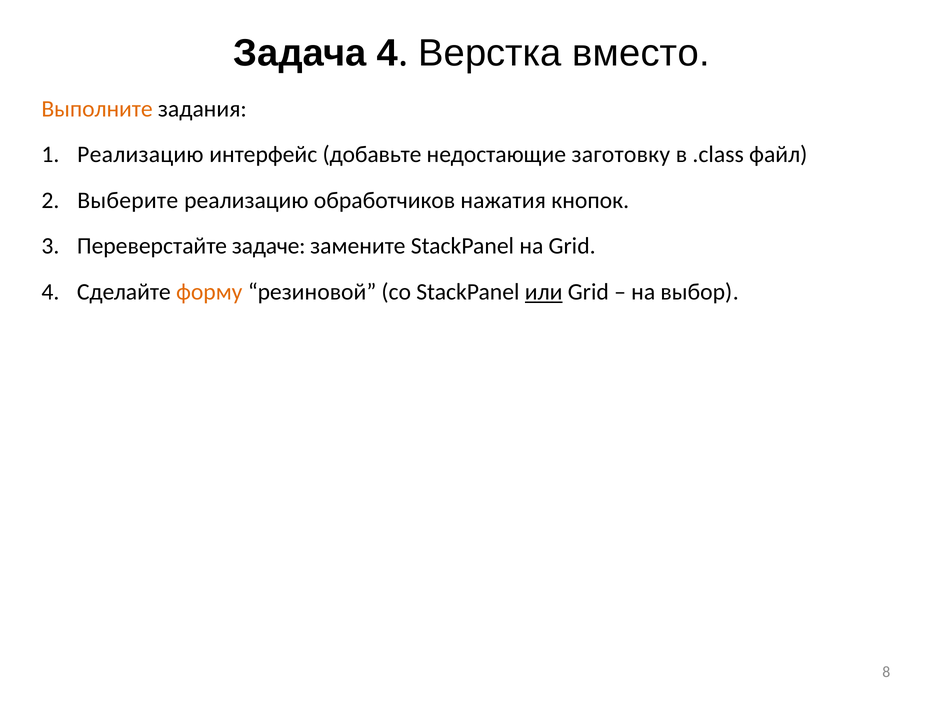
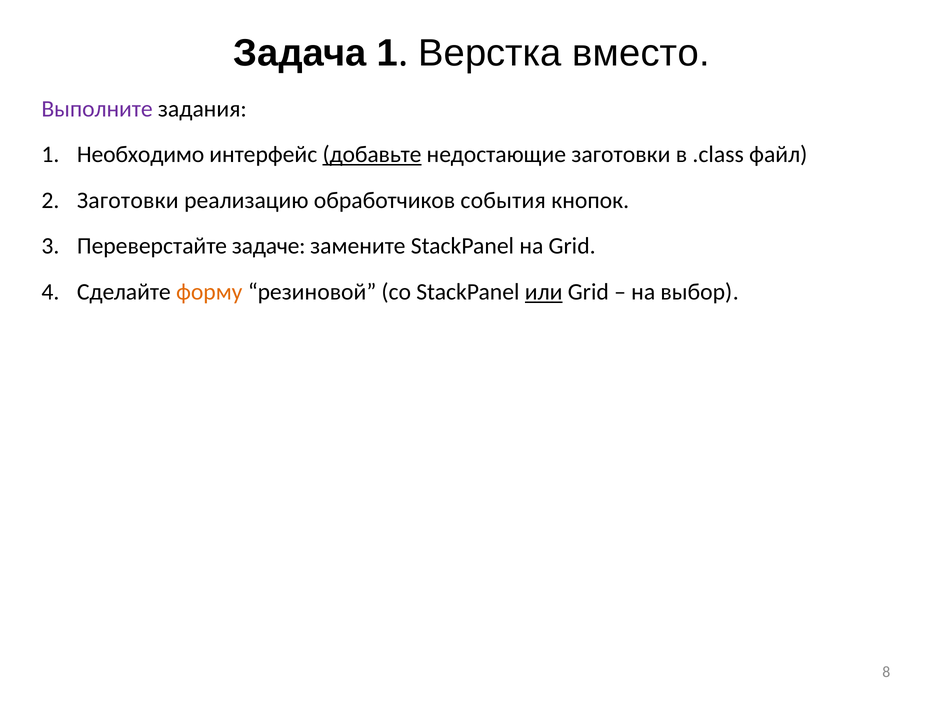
Задача 4: 4 -> 1 (388, 53)
Выполните colour: orange -> purple (97, 109)
Реализацию: Реализацию -> Необходимо (141, 155)
добавьте underline: none -> present (372, 155)
недостающие заготовку: заготовку -> заготовки (621, 155)
2 Выберите: Выберите -> Заготовки (128, 200)
нажатия: нажатия -> события (503, 200)
